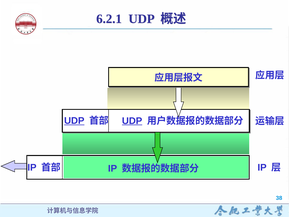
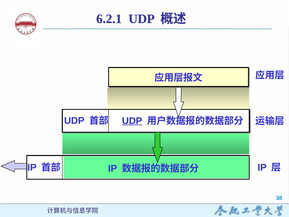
UDP underline: present -> none (74, 121)
